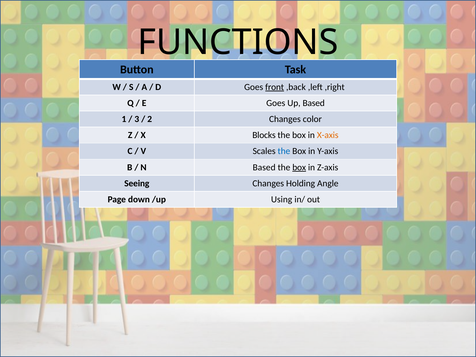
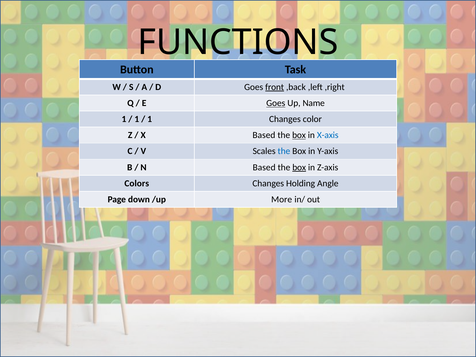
Goes underline: none -> present (276, 103)
Up Based: Based -> Name (314, 103)
3: 3 -> 1 (137, 119)
2: 2 -> 1 (150, 119)
X Blocks: Blocks -> Based (264, 135)
box underline: none -> present (299, 135)
X-axis colour: orange -> blue (328, 135)
Seeing: Seeing -> Colors (137, 183)
Using: Using -> More (282, 199)
